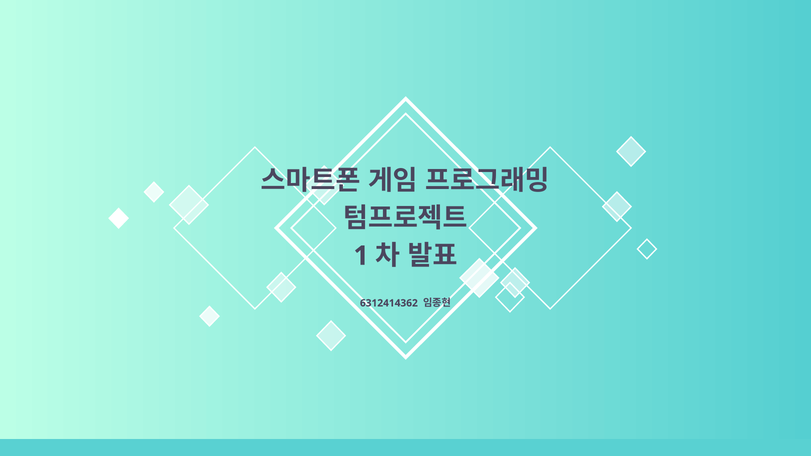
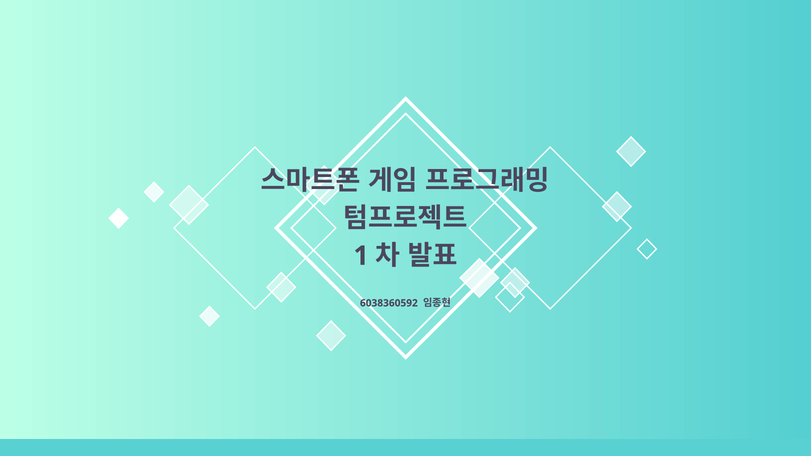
6312414362: 6312414362 -> 6038360592 (389, 303)
